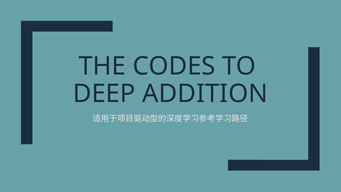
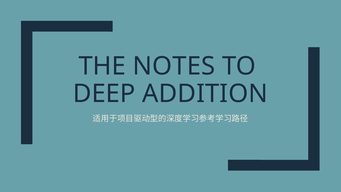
CODES: CODES -> NOTES (174, 66)
